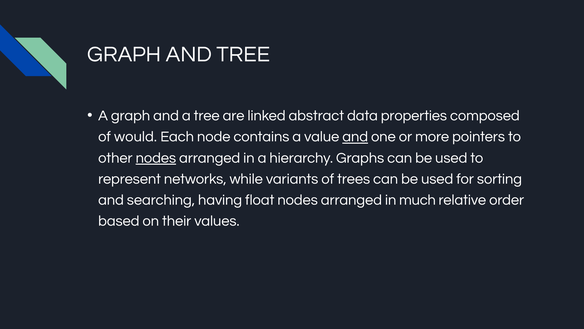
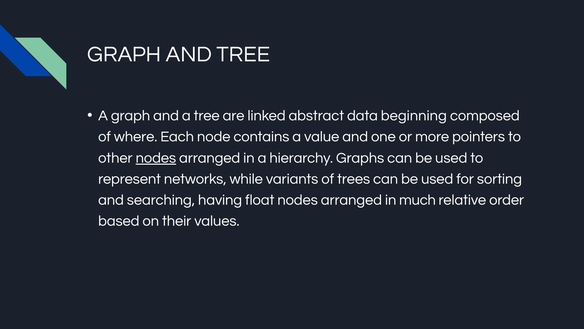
properties: properties -> beginning (414, 116)
would: would -> where (136, 137)
and underline: present -> none (355, 137)
